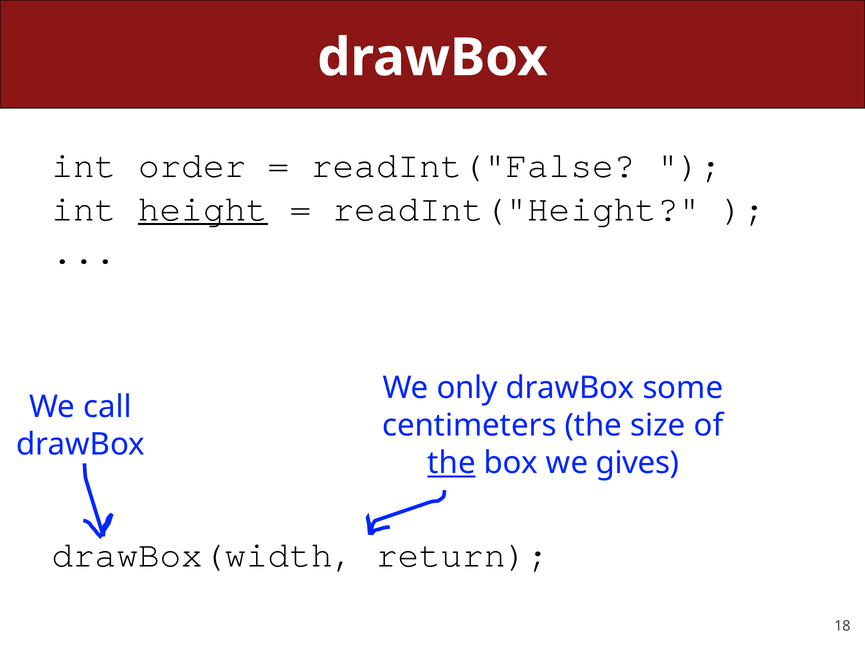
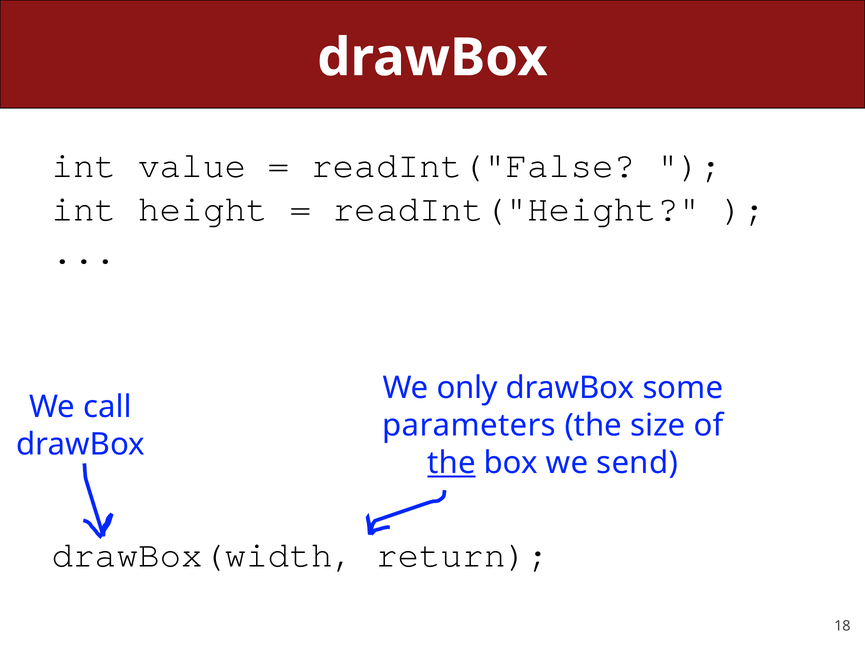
order: order -> value (192, 165)
height underline: present -> none (203, 209)
centimeters: centimeters -> parameters (469, 425)
gives: gives -> send (637, 463)
